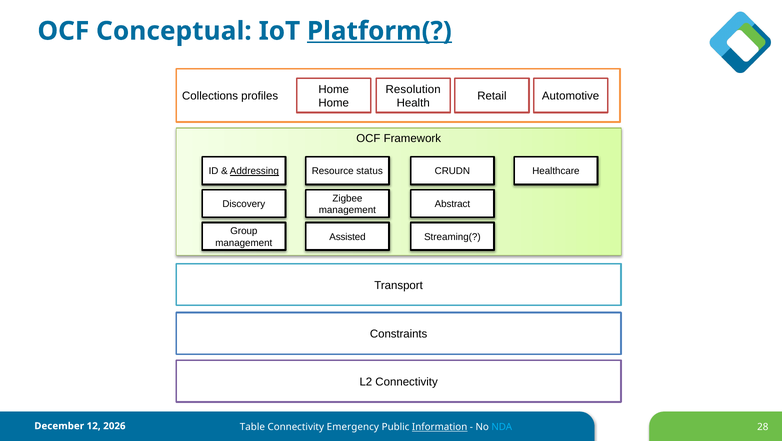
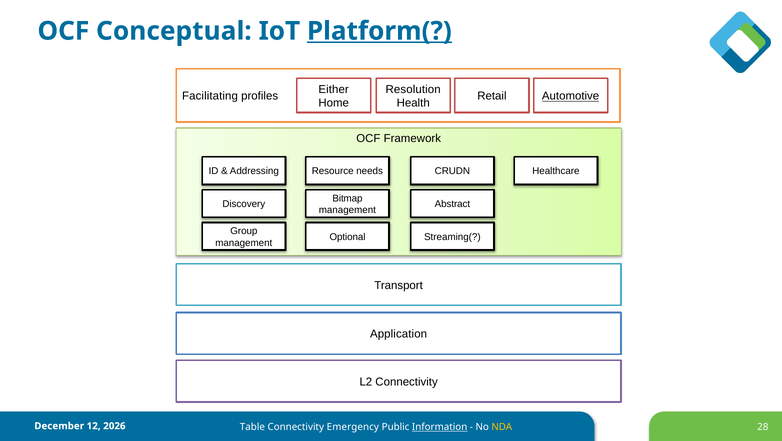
Home: Home -> Either (334, 89)
Collections: Collections -> Facilitating (210, 96)
Automotive underline: none -> present (571, 96)
Addressing underline: present -> none (254, 171)
status: status -> needs (370, 171)
Zigbee: Zigbee -> Bitmap (347, 198)
Assisted: Assisted -> Optional (347, 237)
Constraints: Constraints -> Application (399, 334)
NDA colour: light blue -> yellow (502, 427)
